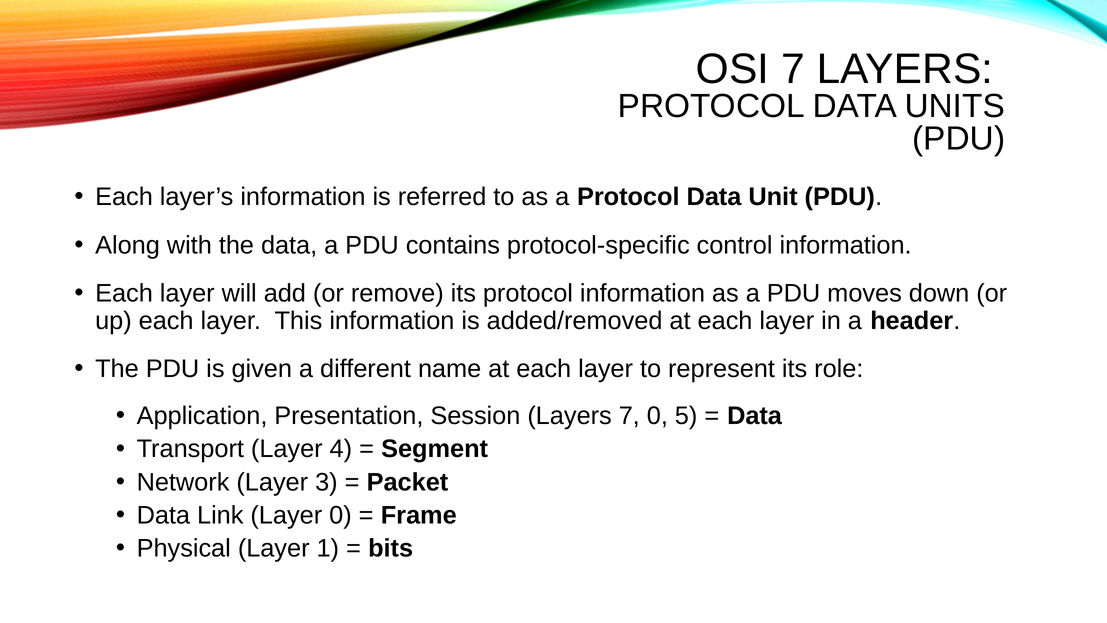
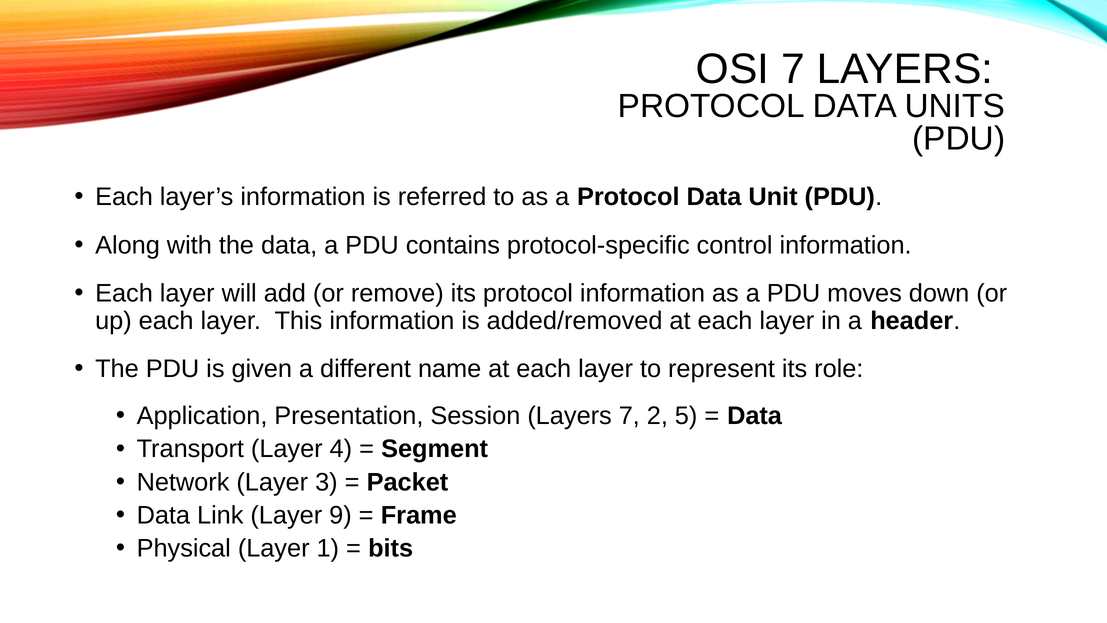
7 0: 0 -> 2 (657, 416)
Layer 0: 0 -> 9 (340, 515)
